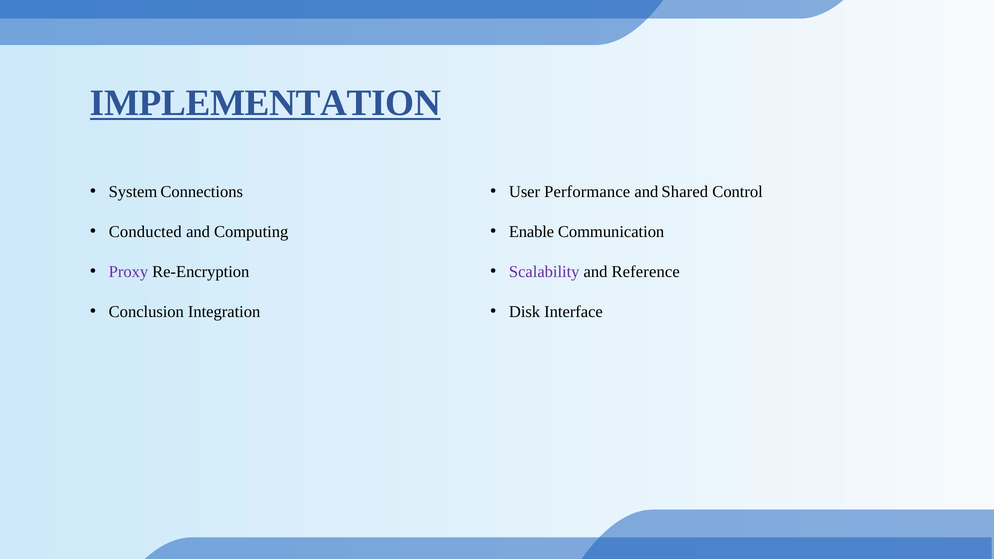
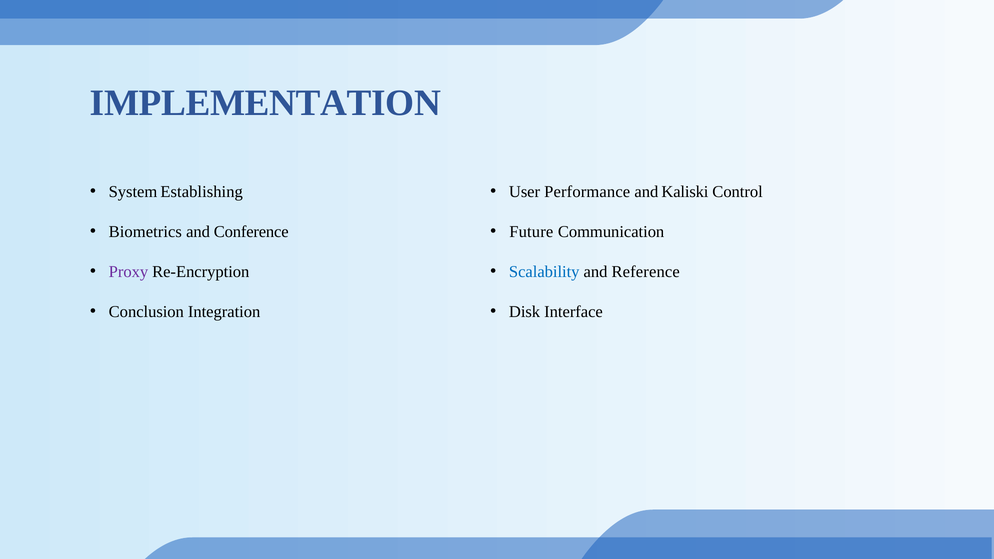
IMPLEMENTATION underline: present -> none (265, 103)
Connections: Connections -> Establishing (202, 192)
Shared: Shared -> Kaliski (685, 192)
Conducted: Conducted -> Biometrics (145, 232)
Computing: Computing -> Conference (251, 232)
Enable: Enable -> Future (531, 232)
Scalability colour: purple -> blue (544, 272)
